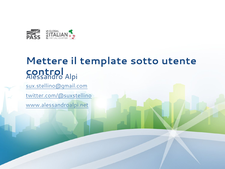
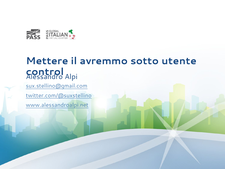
template: template -> avremmo (104, 61)
